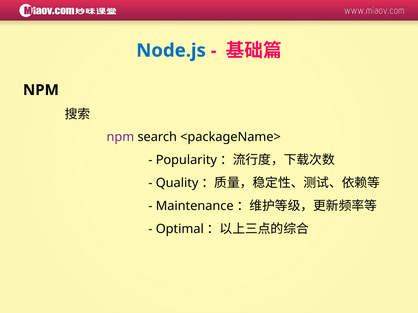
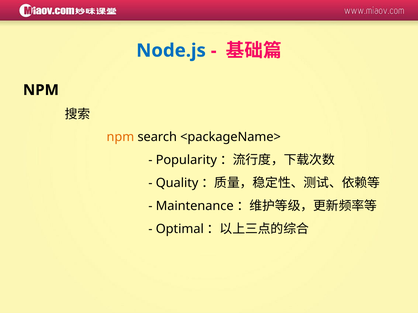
npm colour: purple -> orange (120, 137)
